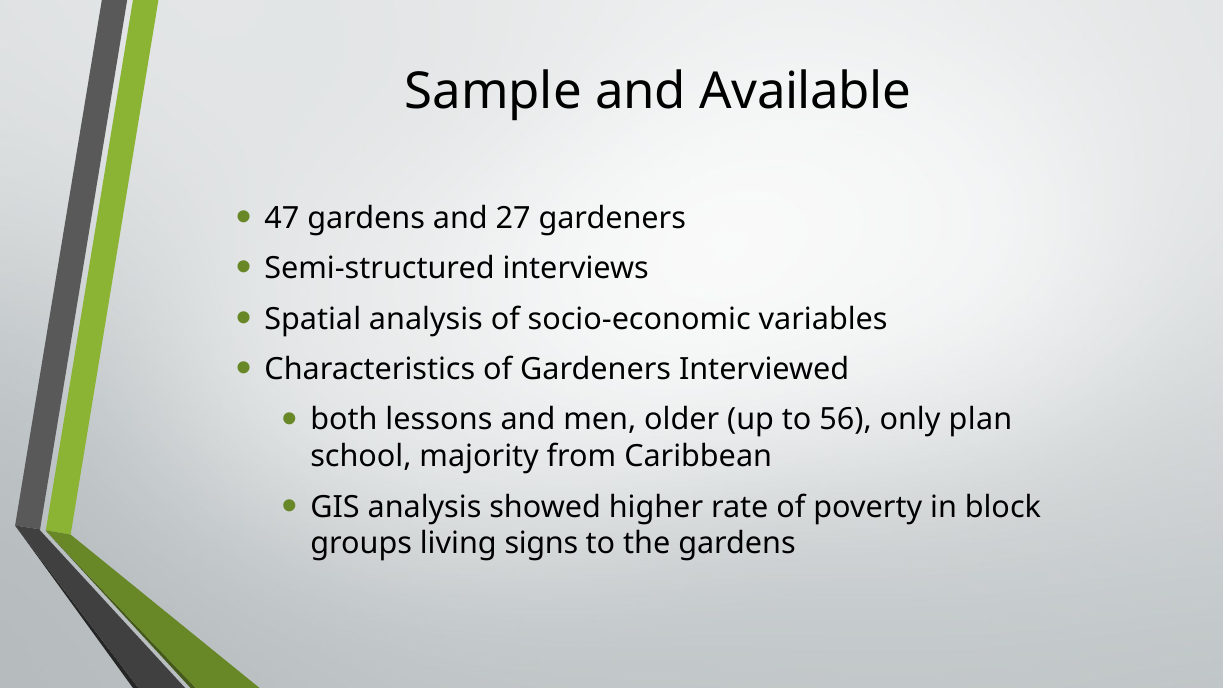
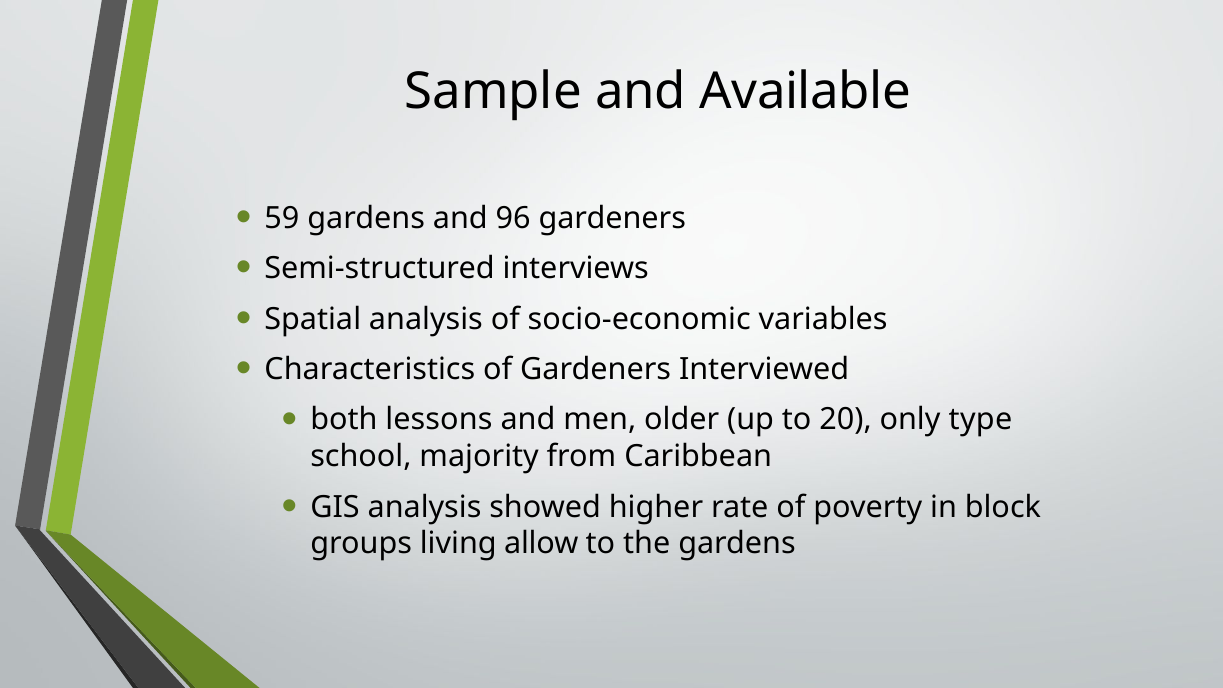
47: 47 -> 59 (282, 218)
27: 27 -> 96 (513, 218)
56: 56 -> 20 (846, 420)
plan: plan -> type (981, 420)
signs: signs -> allow (541, 544)
